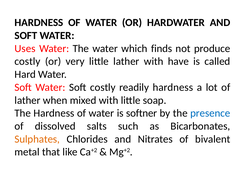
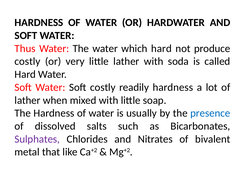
Uses: Uses -> Thus (25, 49)
which finds: finds -> hard (161, 49)
have: have -> soda (178, 62)
softner: softner -> usually (142, 113)
Sulphates colour: orange -> purple (37, 139)
